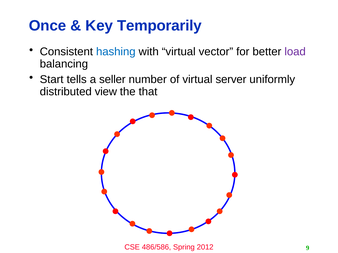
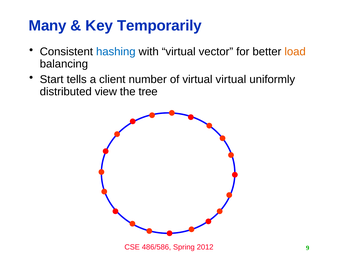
Once: Once -> Many (48, 26)
load colour: purple -> orange (295, 52)
seller: seller -> client (112, 80)
virtual server: server -> virtual (231, 80)
that: that -> tree (148, 92)
